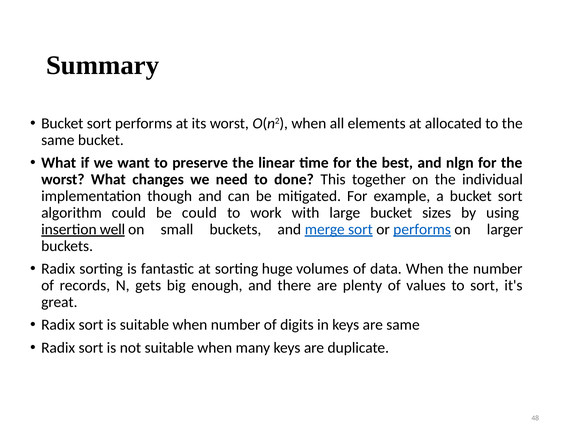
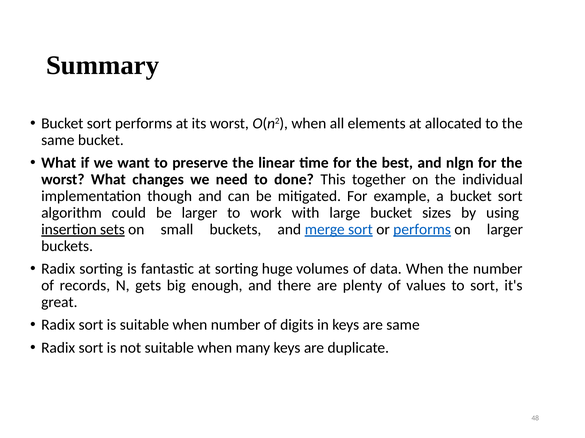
be could: could -> larger (200, 213)
well: well -> sets (112, 230)
